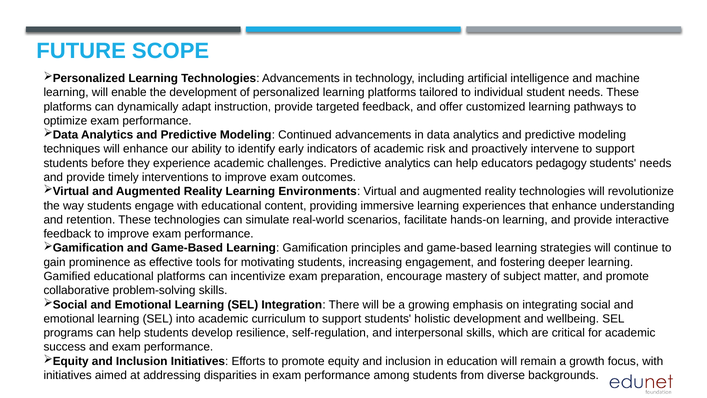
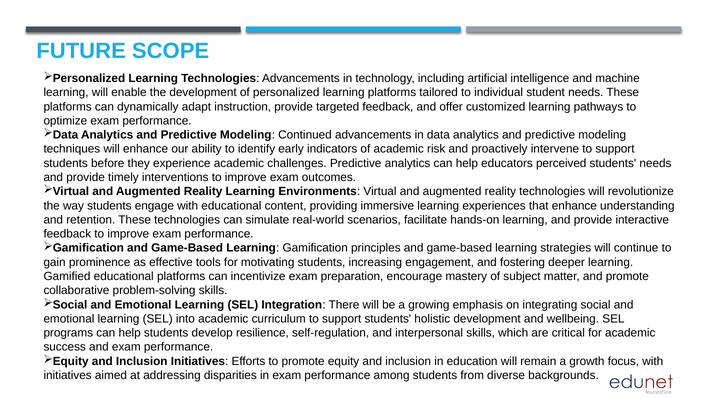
pedagogy: pedagogy -> perceived (561, 163)
